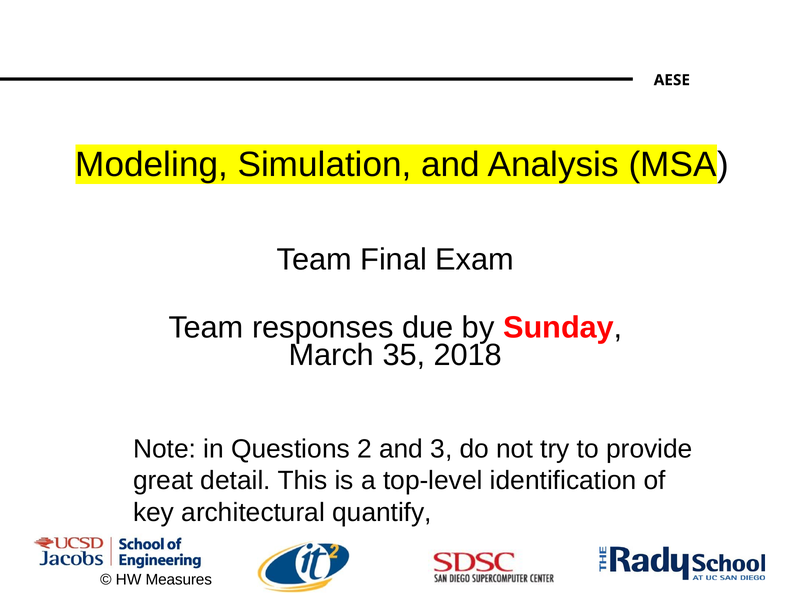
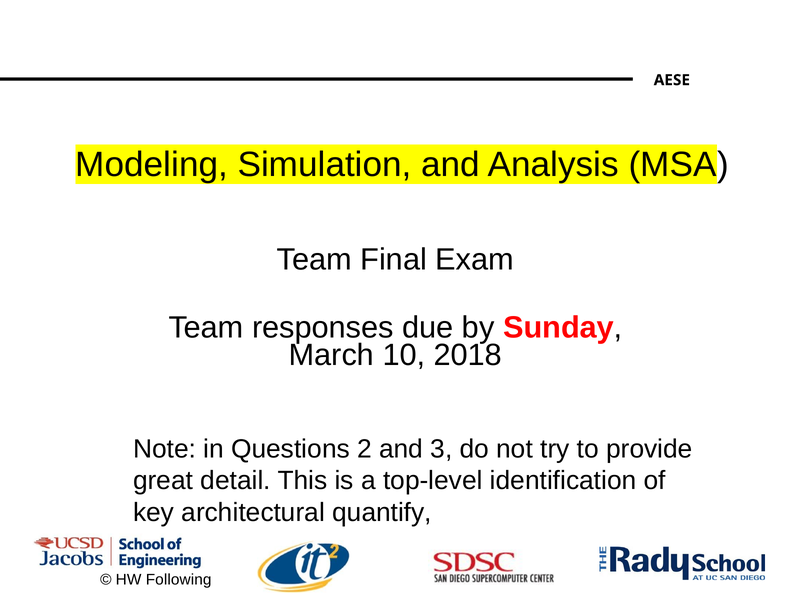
35: 35 -> 10 (404, 355)
Measures: Measures -> Following (179, 580)
